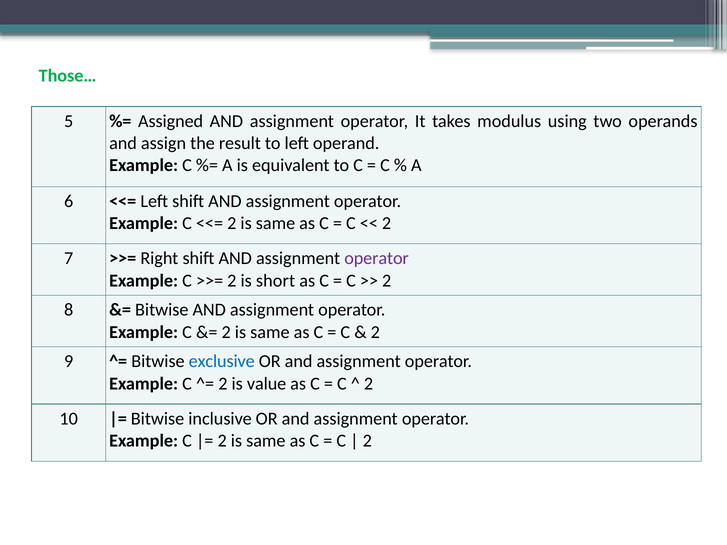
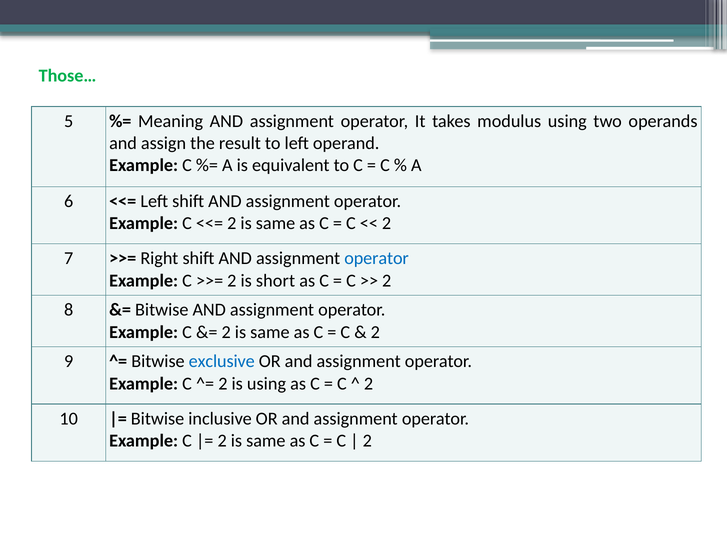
Assigned: Assigned -> Meaning (171, 121)
operator colour: purple -> blue (377, 259)
is value: value -> using (267, 384)
